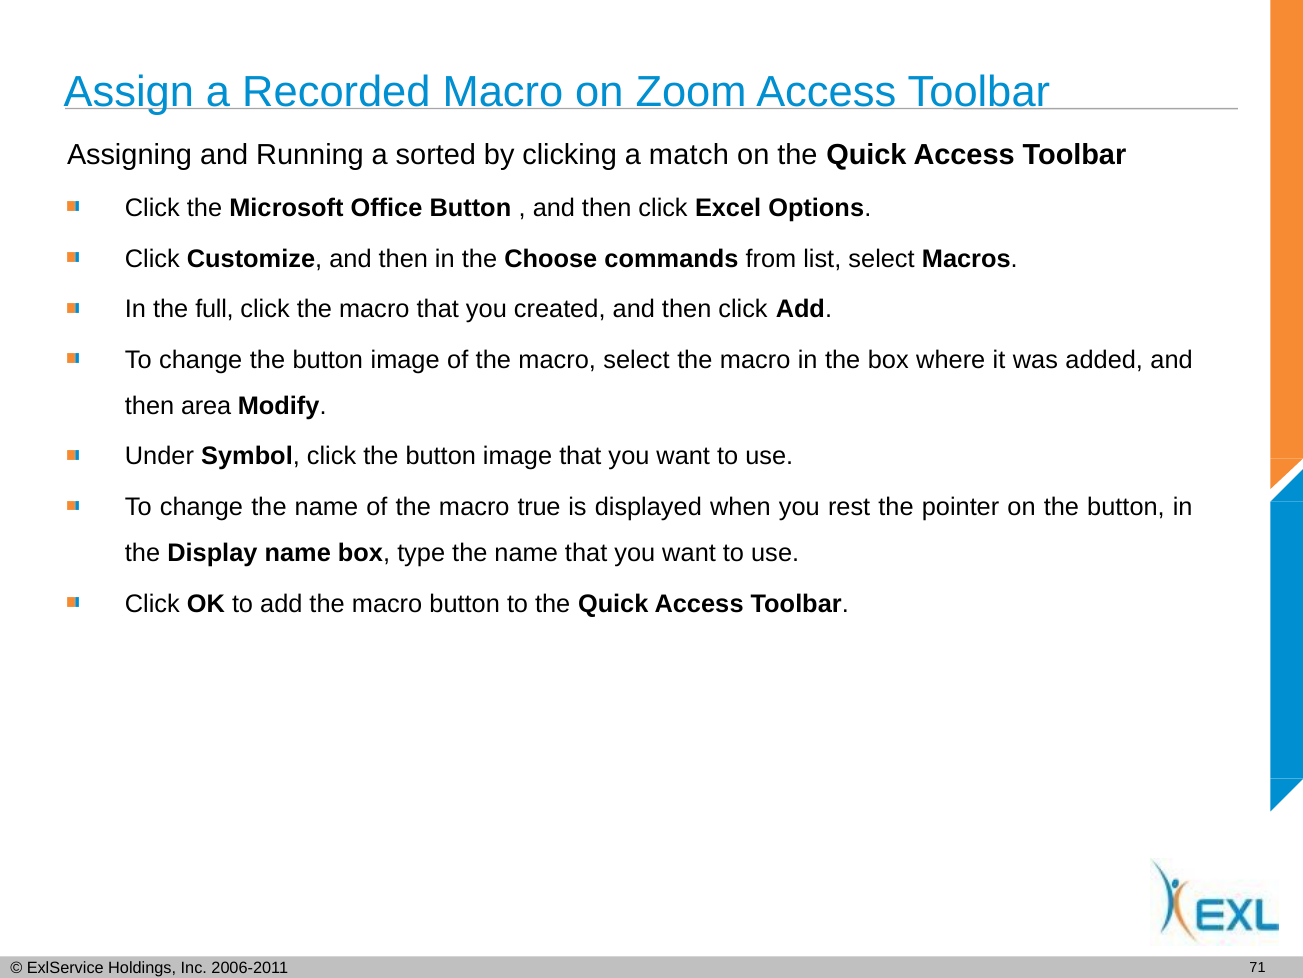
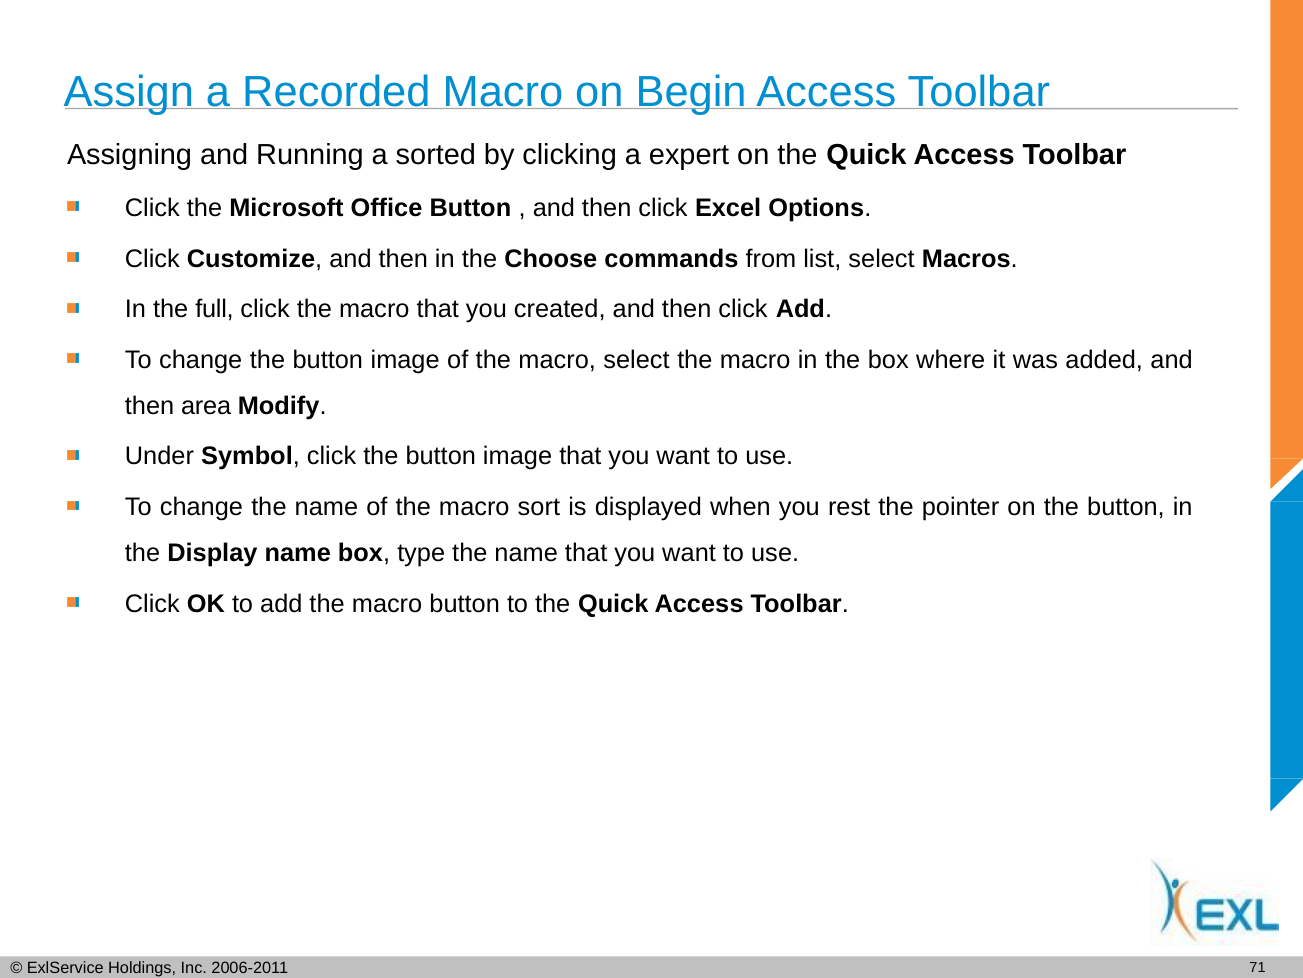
Zoom: Zoom -> Begin (691, 92)
match: match -> expert (689, 155)
true: true -> sort (539, 507)
